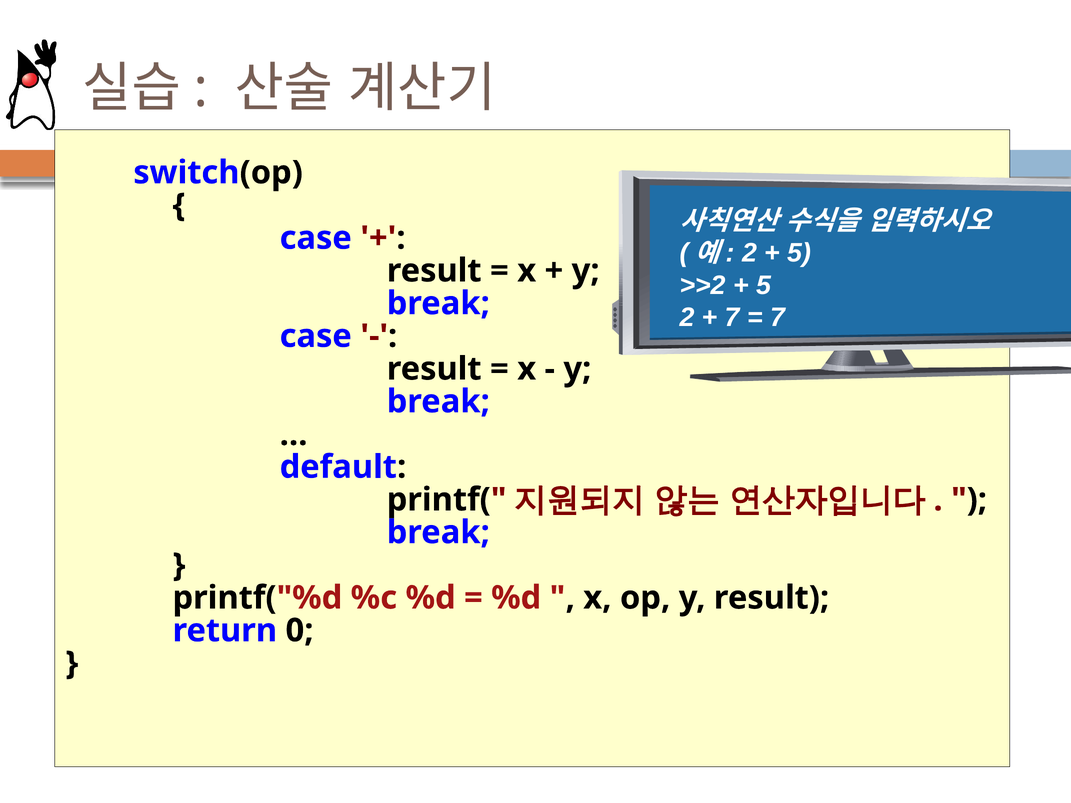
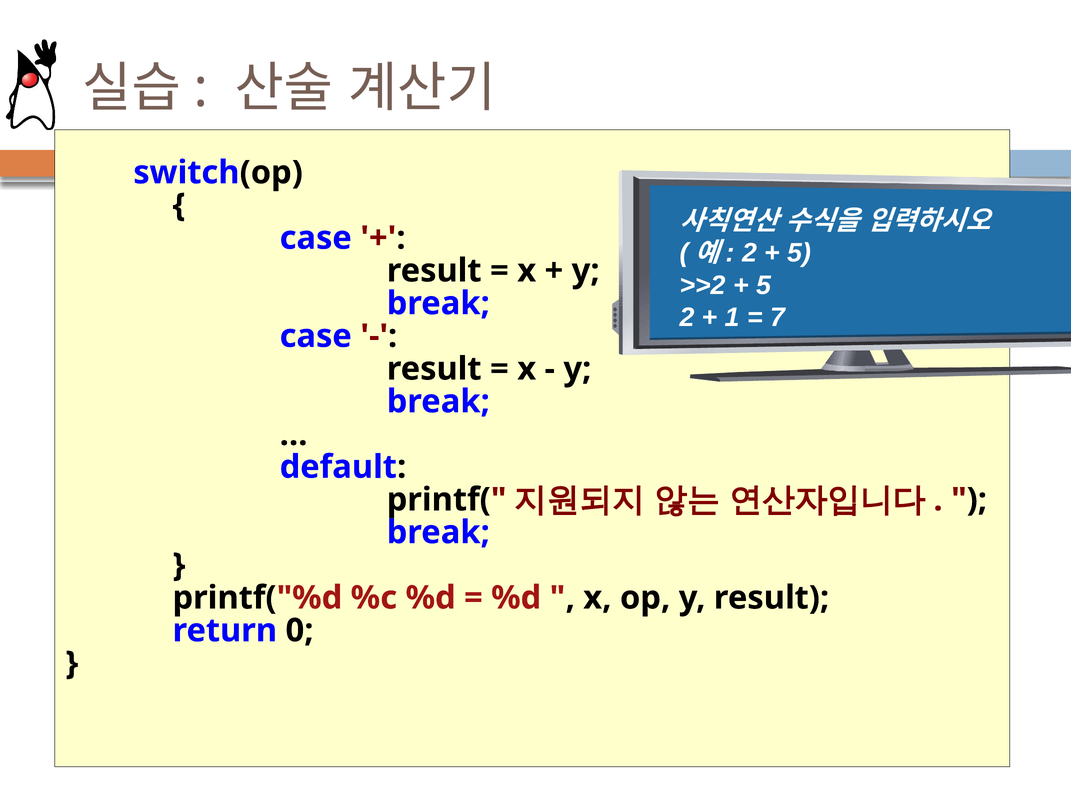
7: 7 -> 1 (732, 317)
